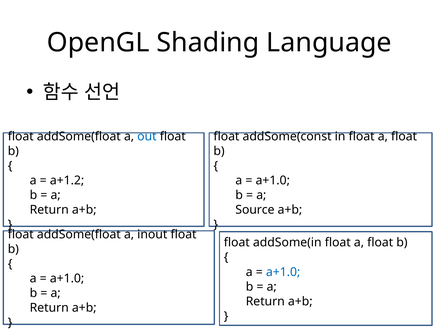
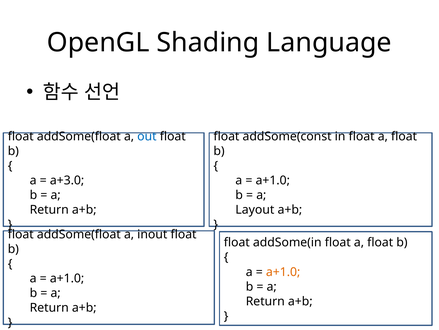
a+1.2: a+1.2 -> a+3.0 (67, 180)
Source: Source -> Layout (255, 209)
a+1.0 colour: blue -> orange (283, 271)
